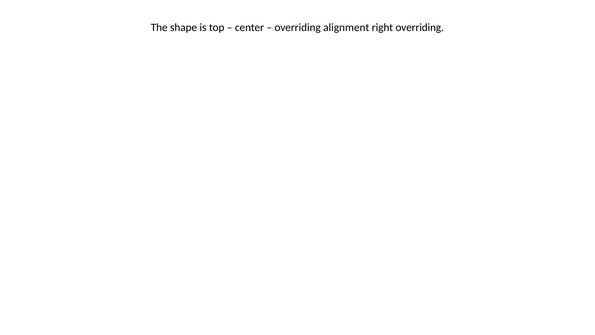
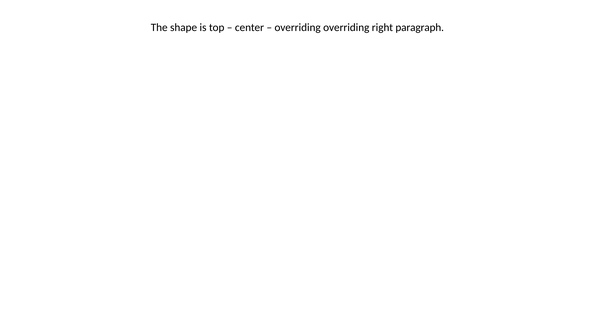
overriding alignment: alignment -> overriding (346, 28)
right overriding: overriding -> paragraph (420, 28)
